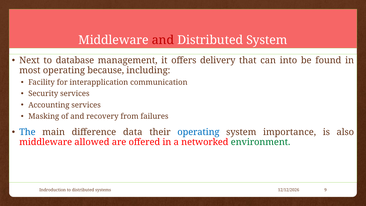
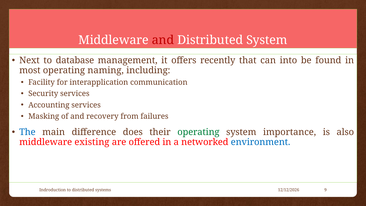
delivery: delivery -> recently (218, 60)
because: because -> naming (106, 70)
data: data -> does (133, 132)
operating colour: blue -> green (198, 132)
allowed: allowed -> existing (92, 142)
environment colour: green -> blue (261, 142)
